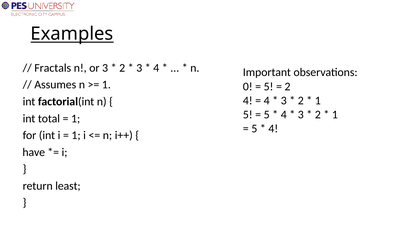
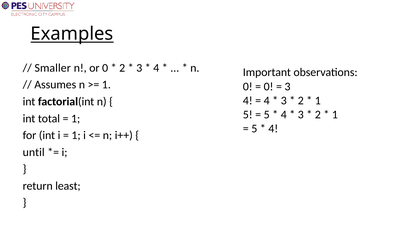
Fractals: Fractals -> Smaller (53, 68)
or 3: 3 -> 0 (105, 68)
5: 5 -> 0 (269, 87)
2: 2 -> 3 (288, 87)
have: have -> until (34, 152)
